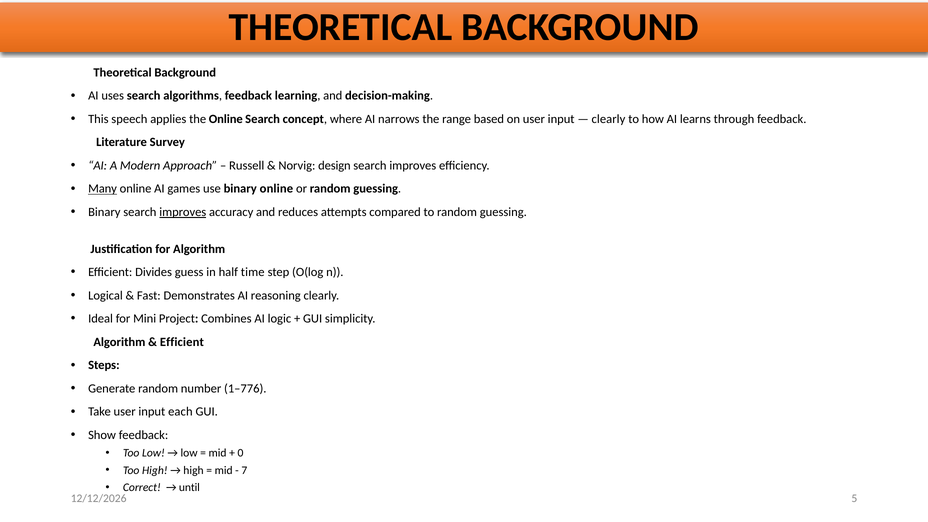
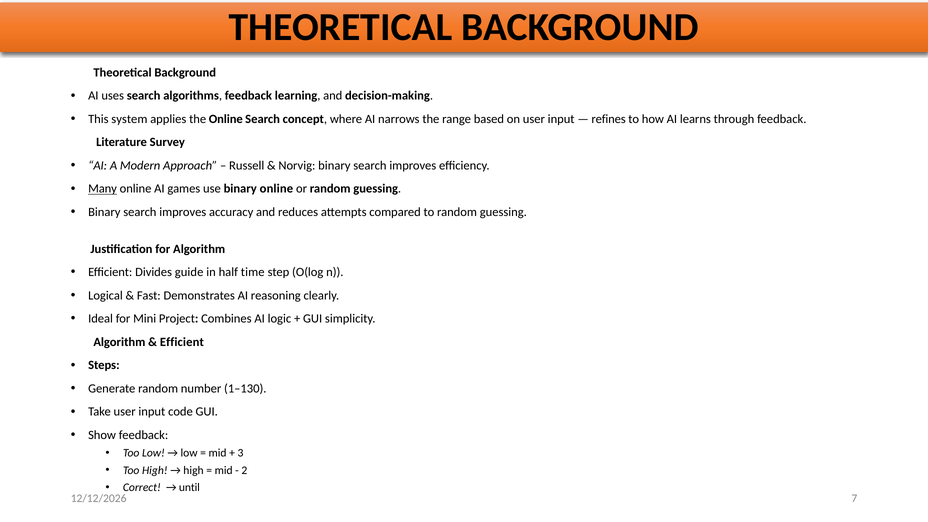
speech: speech -> system (129, 119)
clearly: clearly -> refines (609, 119)
Norvig design: design -> binary (334, 166)
improves underline: present -> none (183, 212)
guess: guess -> guide (189, 272)
1–776: 1–776 -> 1–130 (245, 389)
each: each -> code (180, 412)
0: 0 -> 3 (240, 453)
7: 7 -> 2 (244, 470)
5: 5 -> 7 (854, 498)
